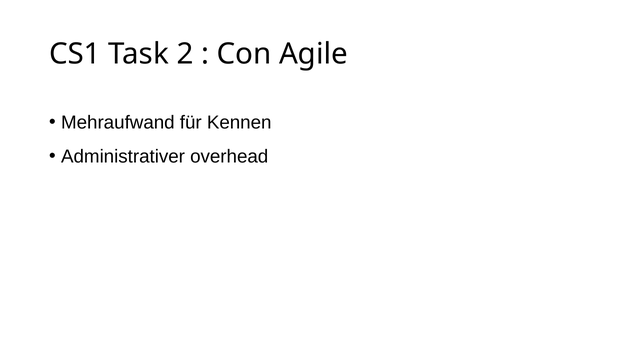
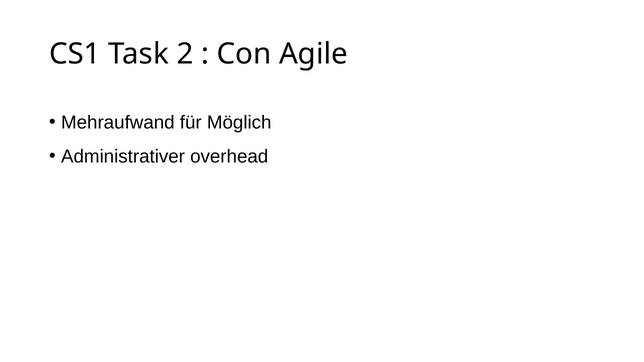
Kennen: Kennen -> Möglich (239, 123)
